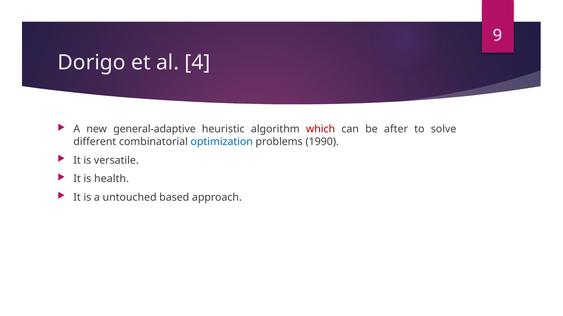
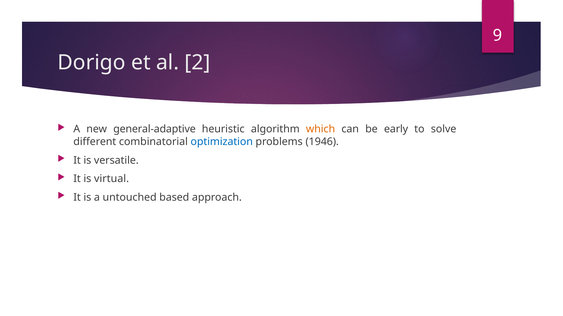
4: 4 -> 2 (198, 63)
which colour: red -> orange (321, 129)
after: after -> early (396, 129)
1990: 1990 -> 1946 (322, 142)
health: health -> virtual (112, 179)
